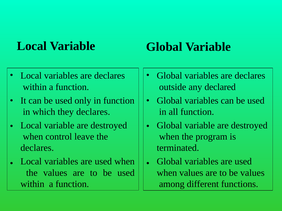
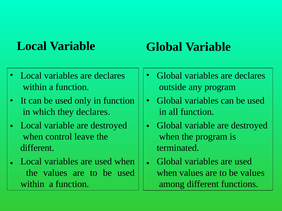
any declared: declared -> program (220, 87)
declares: declares -> different (37, 148)
